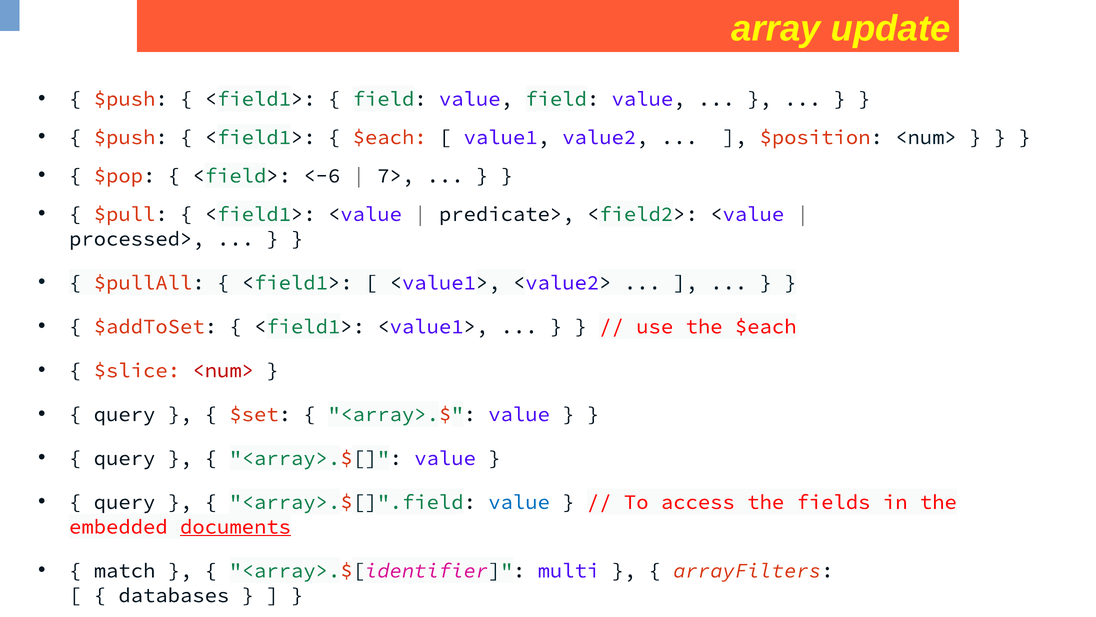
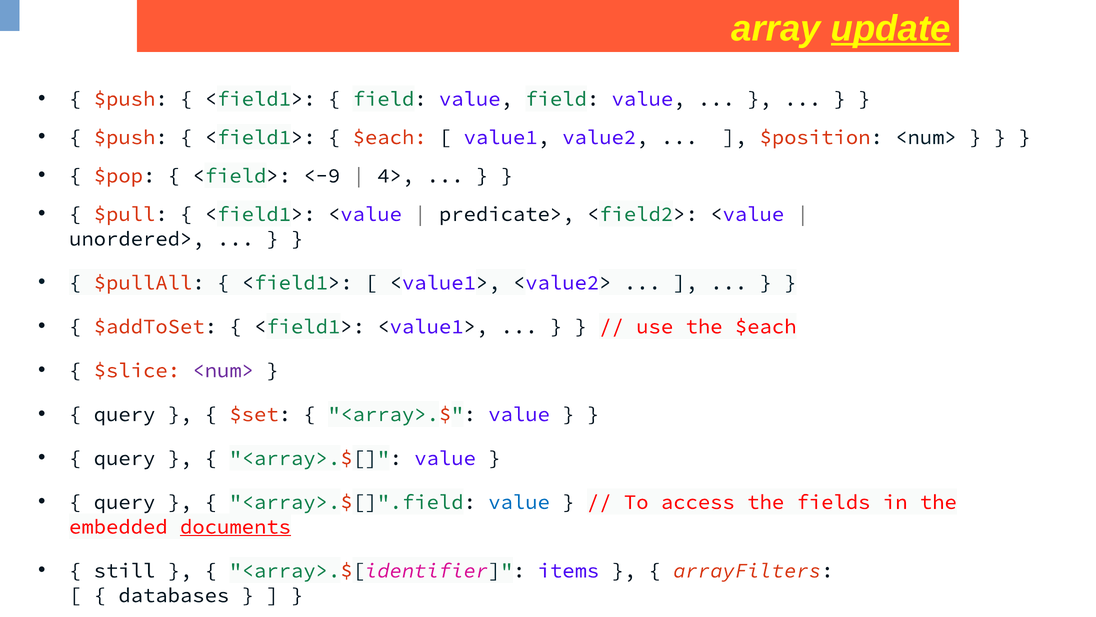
update underline: none -> present (891, 29)
<-6: <-6 -> <-9 (322, 176)
7>: 7> -> 4> (396, 176)
processed>: processed> -> unordered> (137, 239)
<num> colour: red -> purple (223, 370)
match: match -> still (125, 570)
multi: multi -> items (568, 570)
